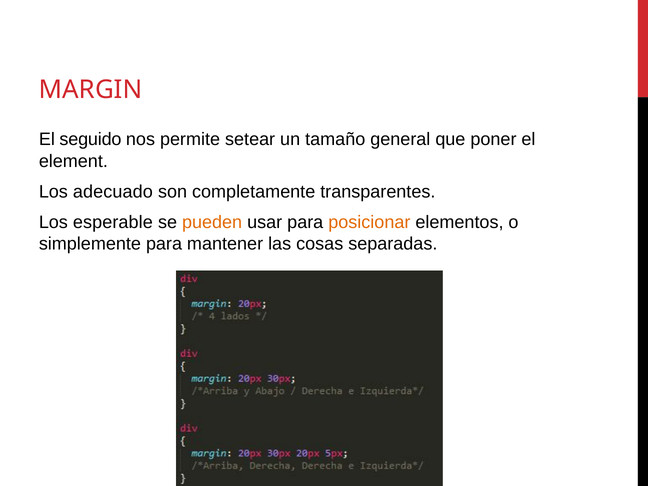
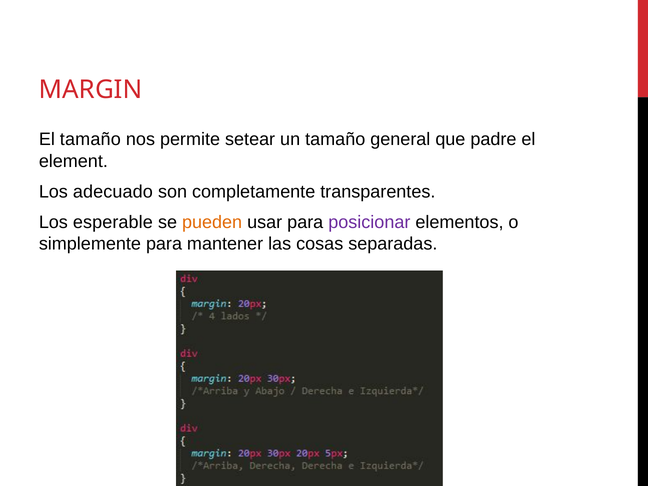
El seguido: seguido -> tamaño (90, 139)
poner: poner -> padre (493, 139)
posicionar colour: orange -> purple (369, 222)
